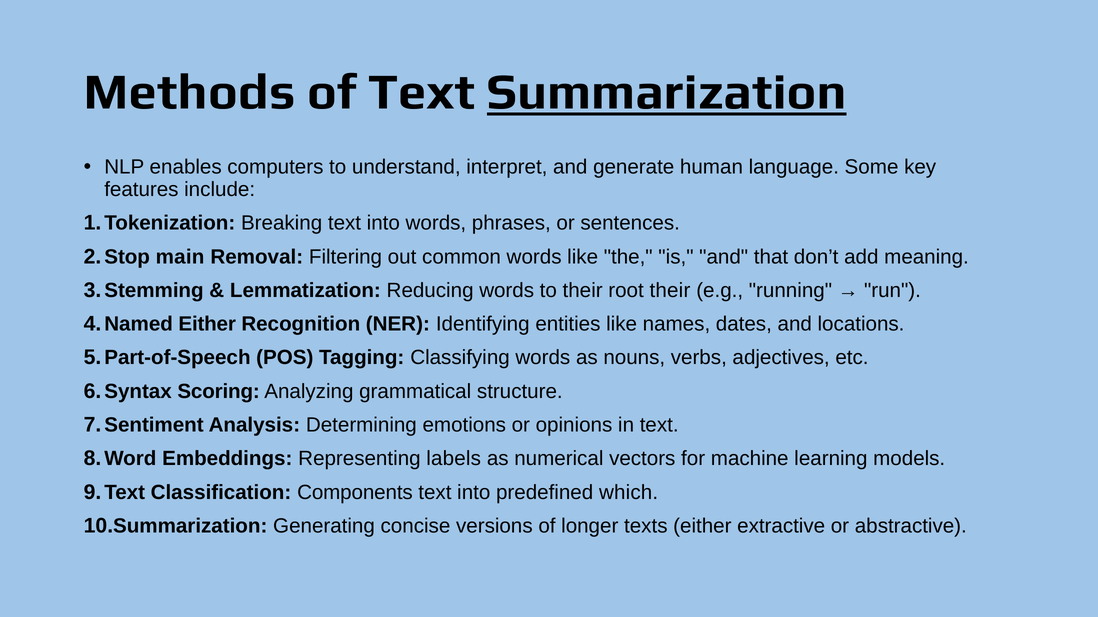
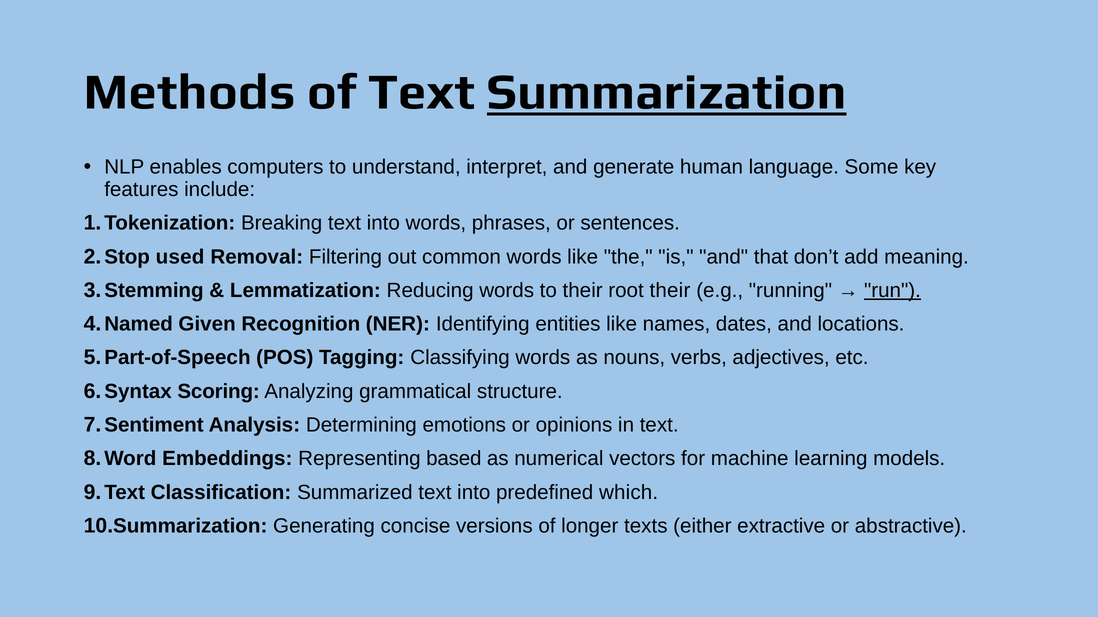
main: main -> used (180, 257)
run underline: none -> present (892, 291)
Either: Either -> Given (207, 324)
labels: labels -> based (454, 459)
Components: Components -> Summarized (355, 493)
